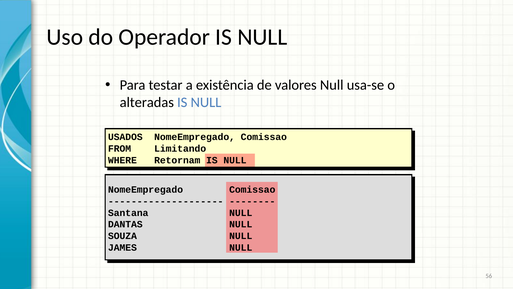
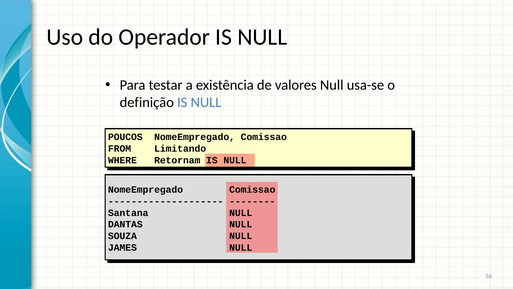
alteradas: alteradas -> definição (147, 102)
USADOS: USADOS -> POUCOS (125, 137)
